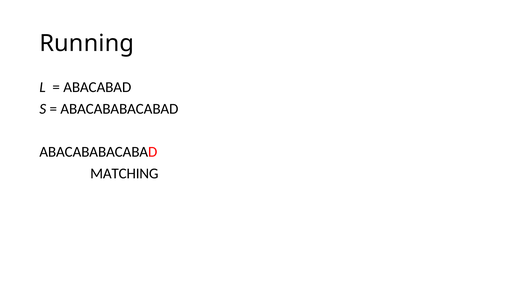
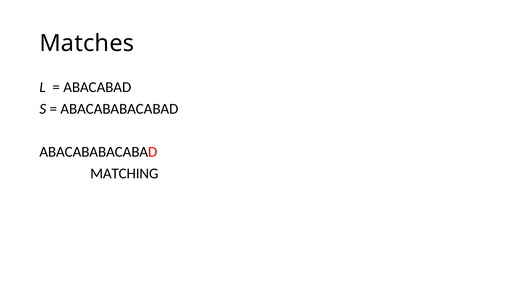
Running: Running -> Matches (87, 43)
